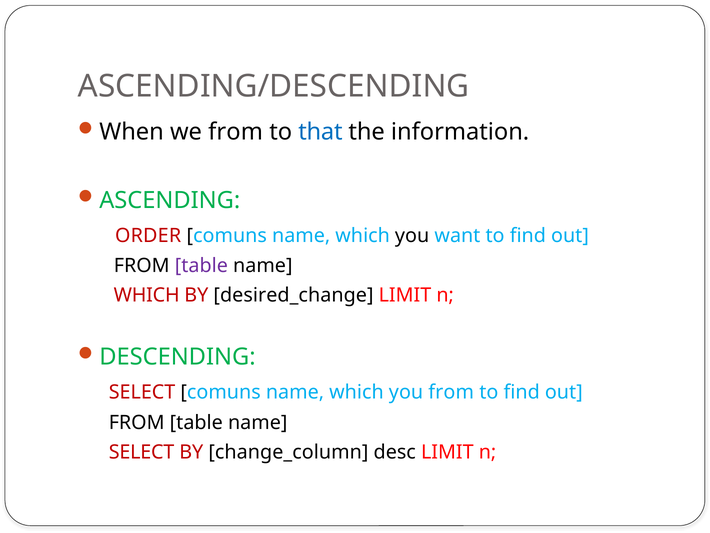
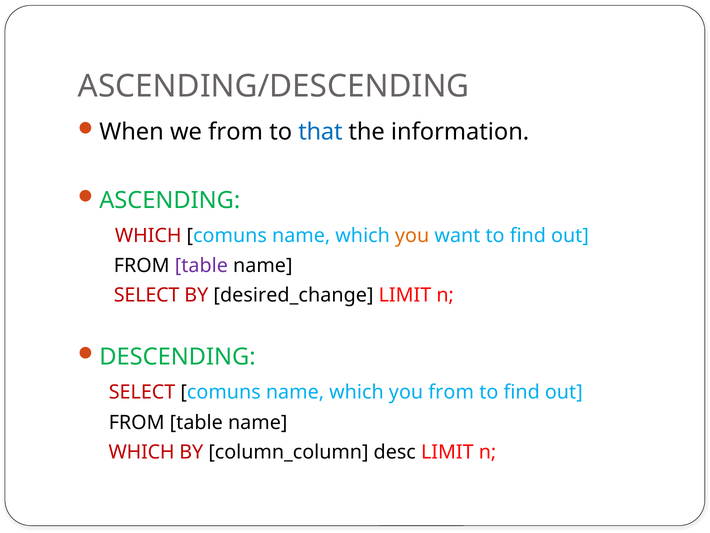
ORDER: ORDER -> WHICH (148, 235)
you colour: black -> orange (412, 235)
WHICH: WHICH -> SELECT (147, 295)
SELECT: SELECT -> WHICH (142, 452)
change_column: change_column -> column_column (288, 452)
